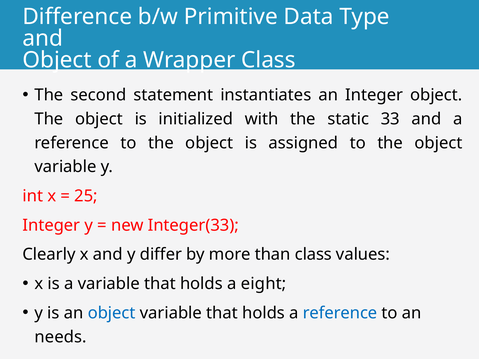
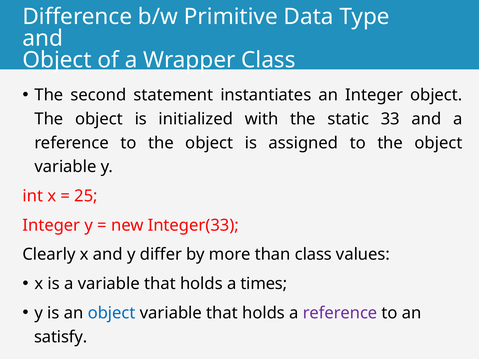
eight: eight -> times (264, 284)
reference colour: blue -> purple (340, 313)
needs: needs -> satisfy (61, 337)
